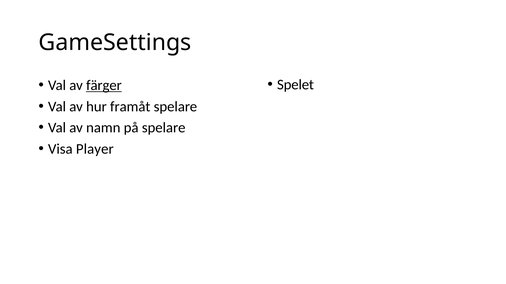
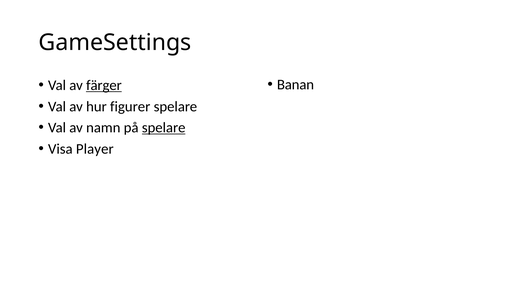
Spelet: Spelet -> Banan (295, 85)
framåt: framåt -> figurer (130, 107)
spelare underline: none -> present (164, 128)
